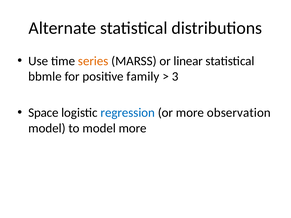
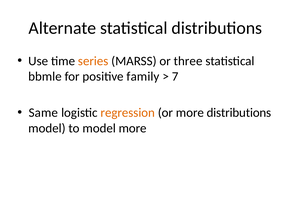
linear: linear -> three (188, 61)
3: 3 -> 7 (175, 77)
Space: Space -> Same (43, 113)
regression colour: blue -> orange (128, 113)
more observation: observation -> distributions (239, 113)
